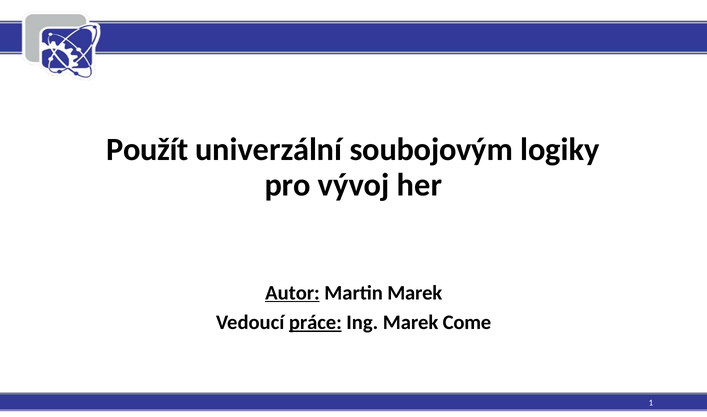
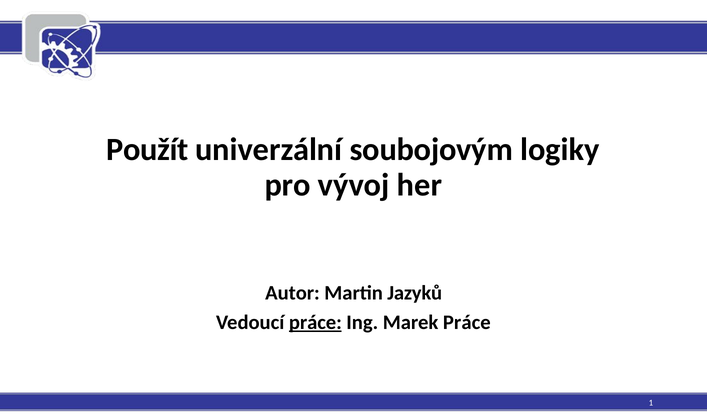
Autor underline: present -> none (292, 293)
Martin Marek: Marek -> Jazyků (415, 293)
Marek Come: Come -> Práce (467, 323)
